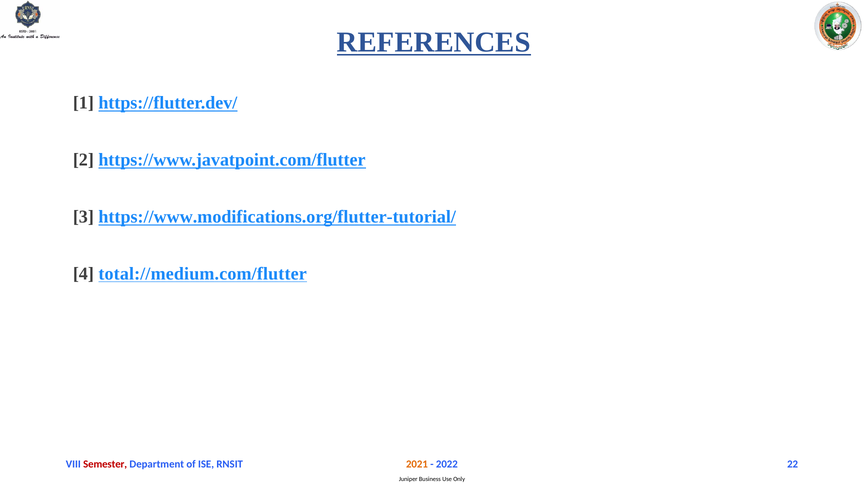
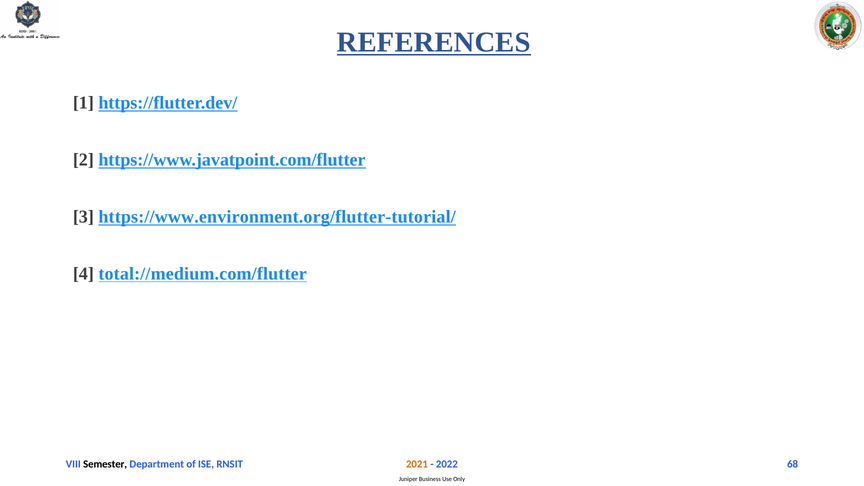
https://www.modifications.org/flutter-tutorial/: https://www.modifications.org/flutter-tutorial/ -> https://www.environment.org/flutter-tutorial/ (277, 217)
22: 22 -> 68 (793, 464)
Semester colour: red -> black (105, 464)
